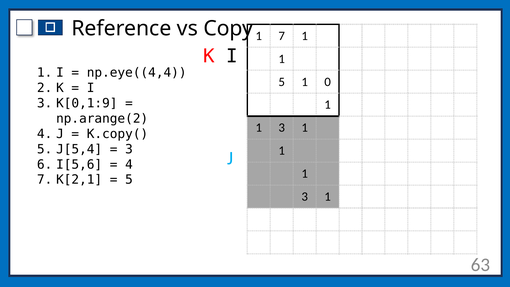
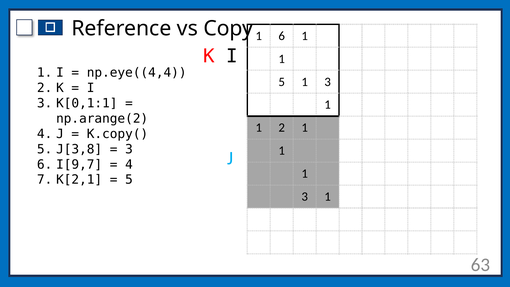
1 7: 7 -> 6 (282, 36)
5 1 0: 0 -> 3 (328, 82)
K[0,1:9: K[0,1:9 -> K[0,1:1 (87, 103)
3: 3 -> 2 (282, 128)
J[5,4: J[5,4 -> J[3,8 (79, 149)
I[5,6: I[5,6 -> I[9,7 (79, 164)
